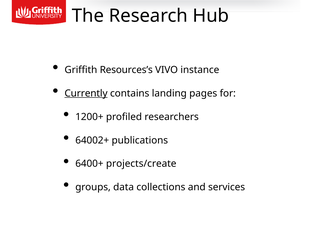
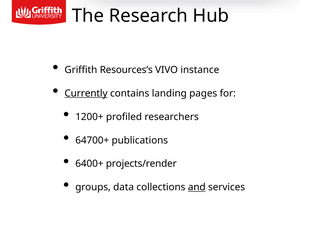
64002+: 64002+ -> 64700+ (92, 140)
projects/create: projects/create -> projects/render (141, 164)
and underline: none -> present (197, 187)
